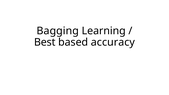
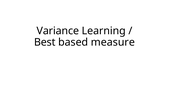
Bagging: Bagging -> Variance (58, 31)
accuracy: accuracy -> measure (113, 42)
